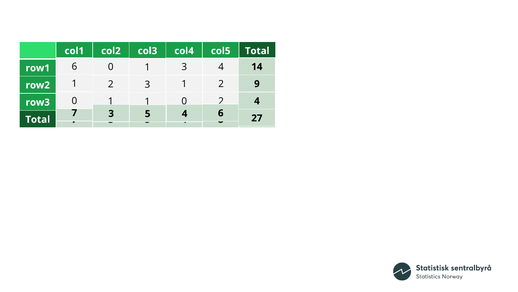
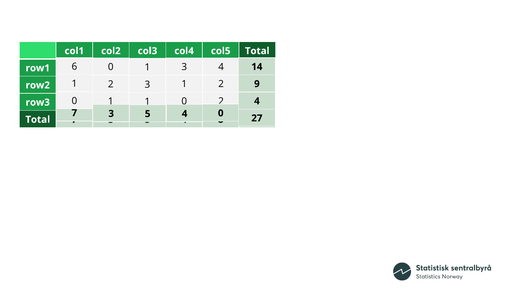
6: 6 -> 0 (221, 113)
